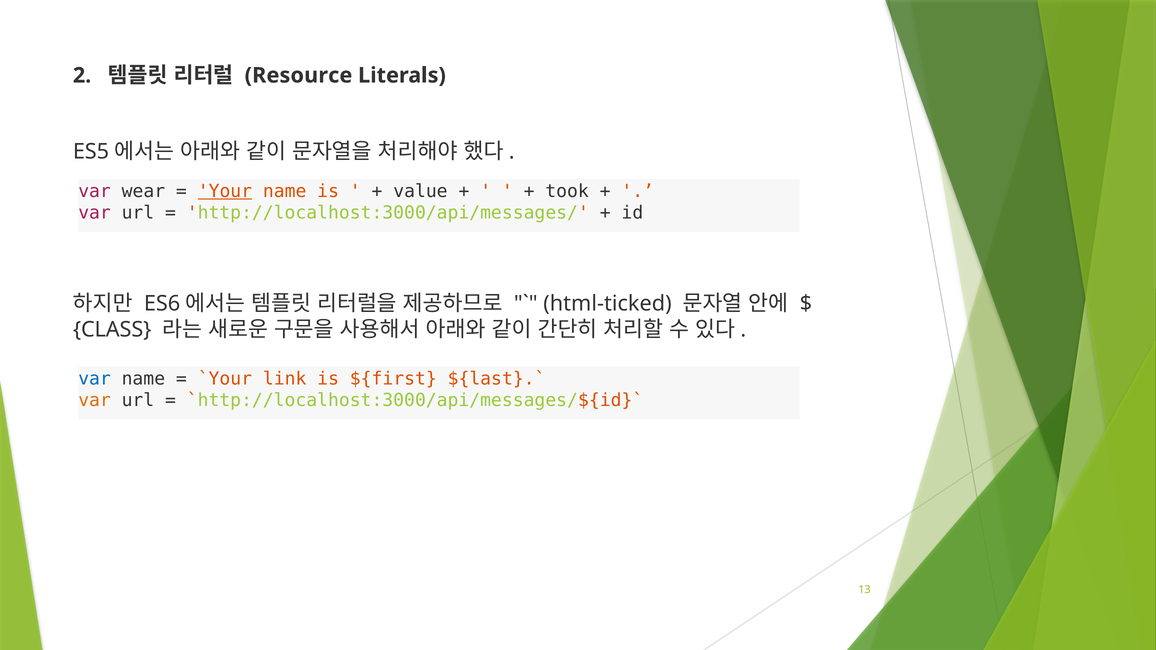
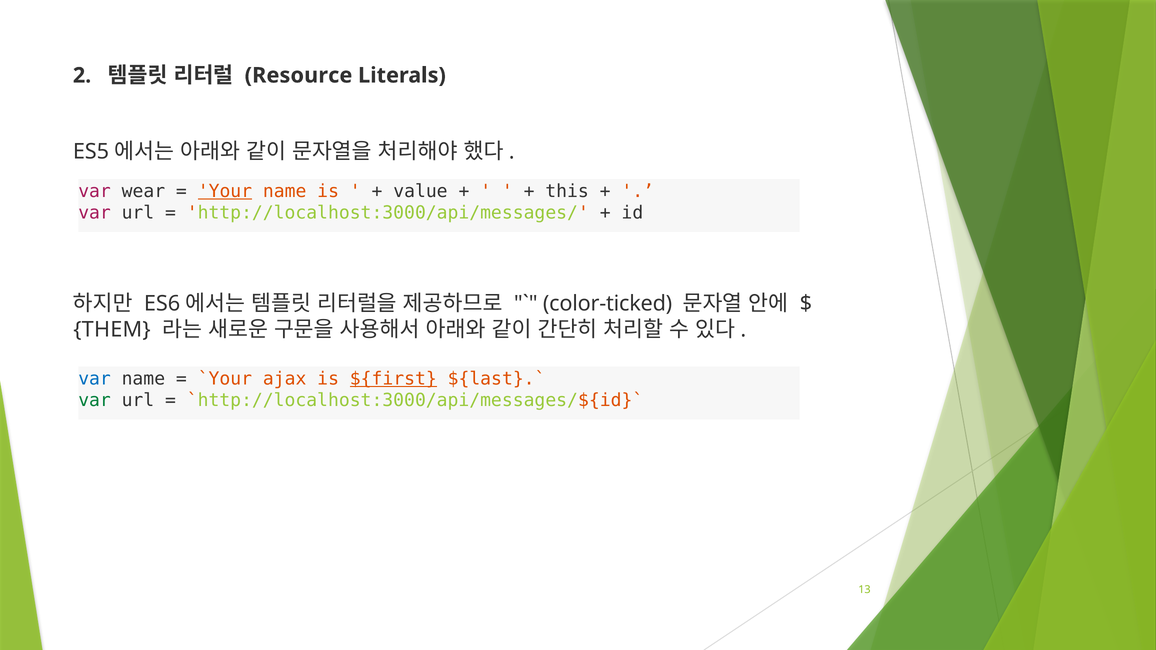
took: took -> this (567, 191)
html-ticked: html-ticked -> color-ticked (608, 304)
CLASS: CLASS -> THEM (112, 330)
link: link -> ajax (285, 379)
${first underline: none -> present (393, 379)
var colour: orange -> green (95, 400)
